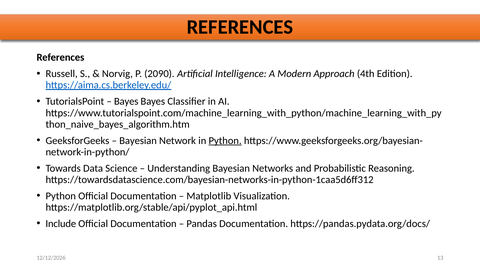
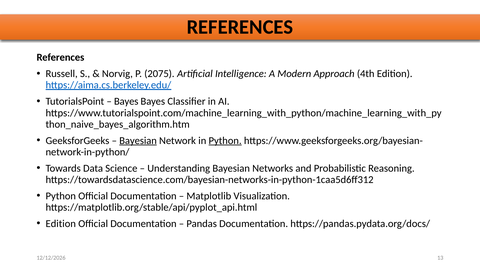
2090: 2090 -> 2075 (159, 74)
Bayesian underline: none -> present (138, 141)
Include: Include -> Edition (61, 224)
